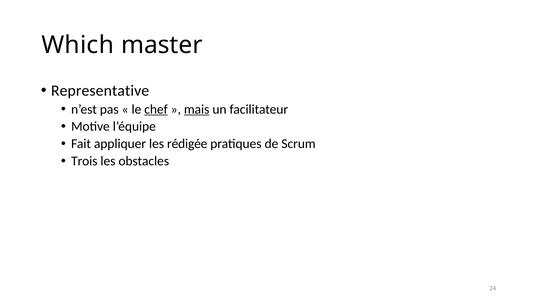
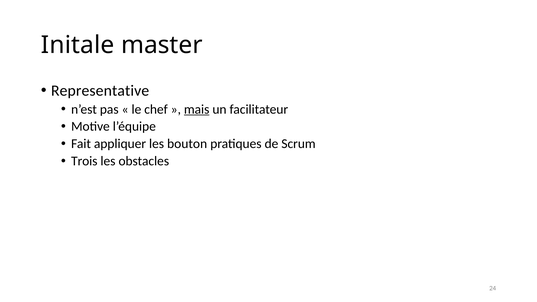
Which: Which -> Initale (78, 45)
chef underline: present -> none (156, 109)
rédigée: rédigée -> bouton (187, 144)
